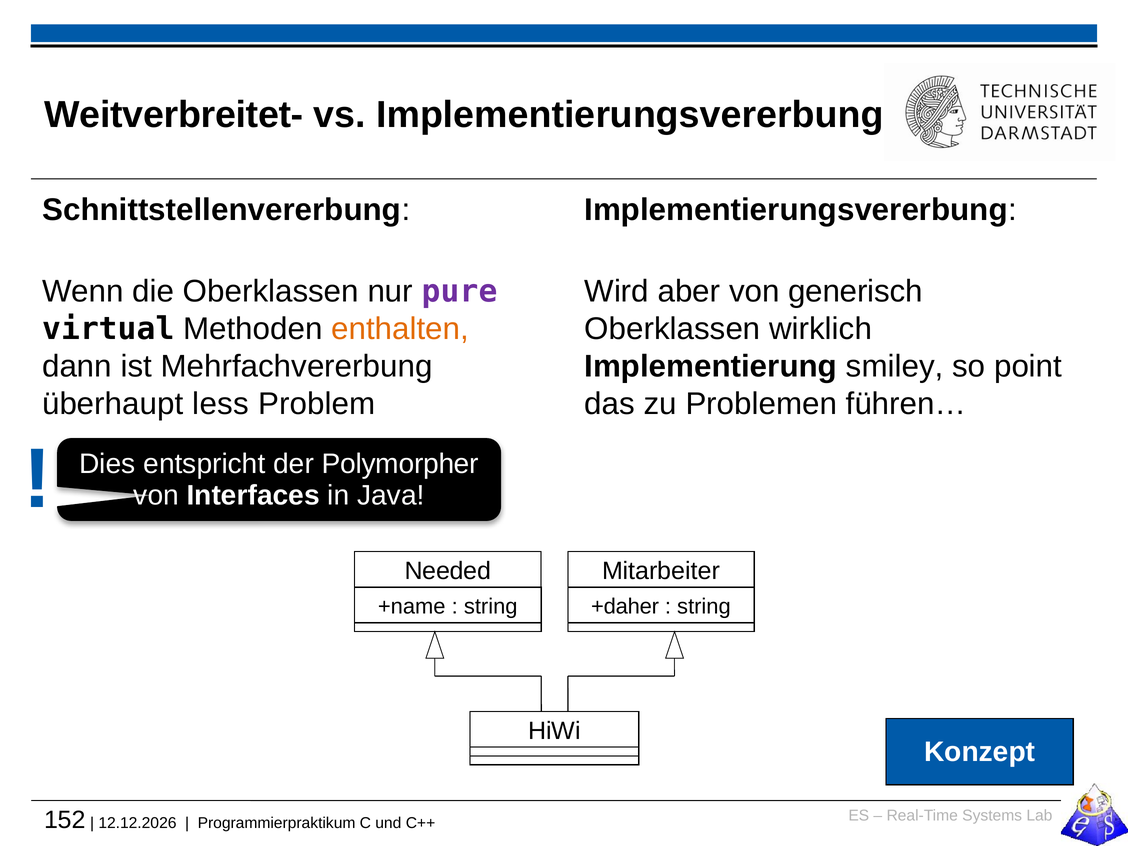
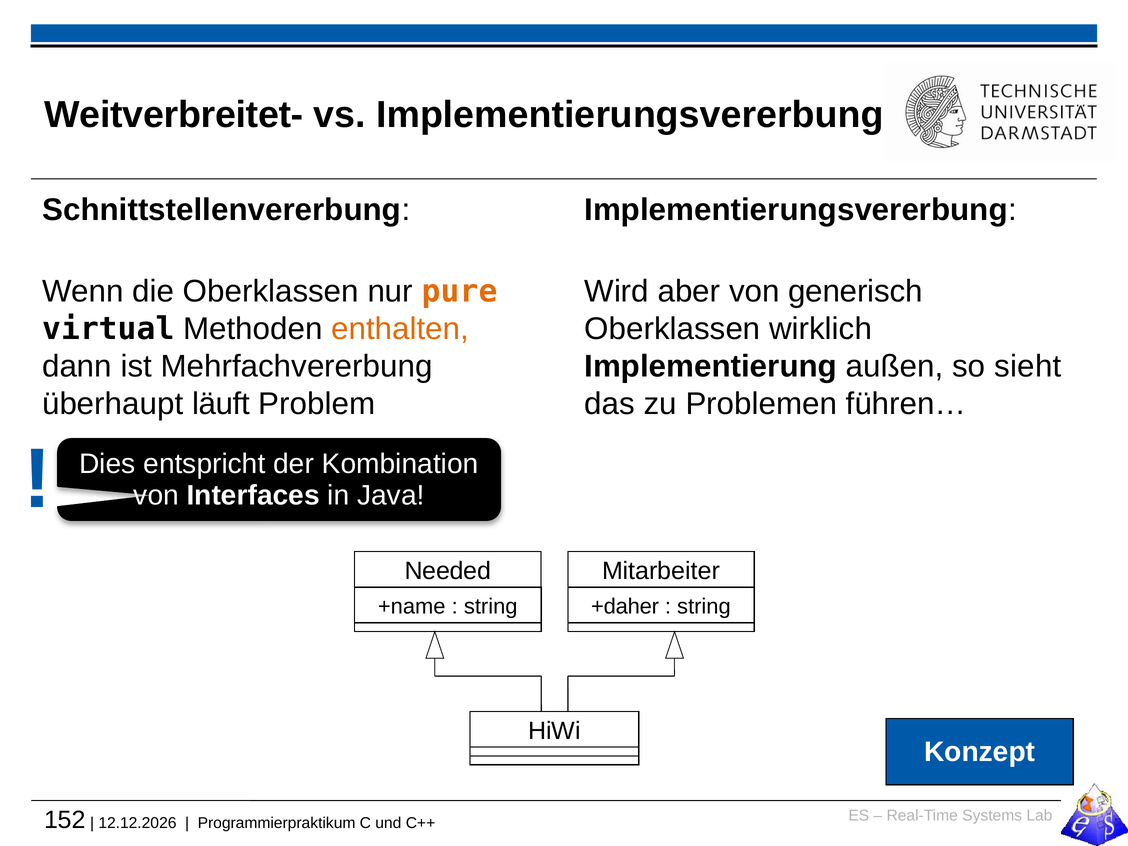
pure colour: purple -> orange (460, 291)
smiley: smiley -> außen (895, 366)
point: point -> sieht (1028, 366)
less: less -> läuft (221, 404)
Polymorpher: Polymorpher -> Kombination (400, 464)
